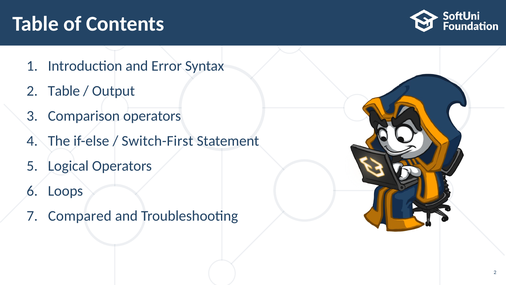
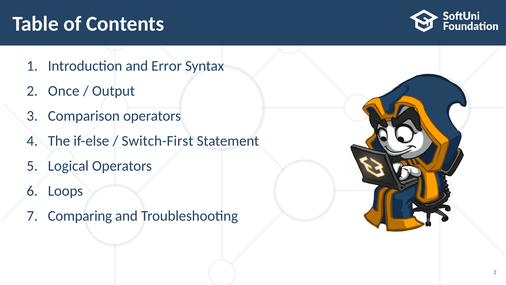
Table: Table -> Once (64, 91)
Compared: Compared -> Comparing (80, 216)
